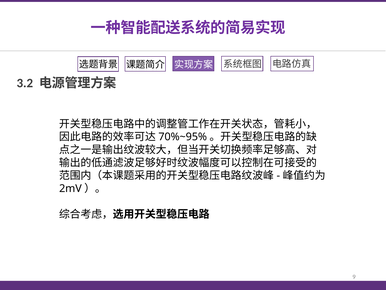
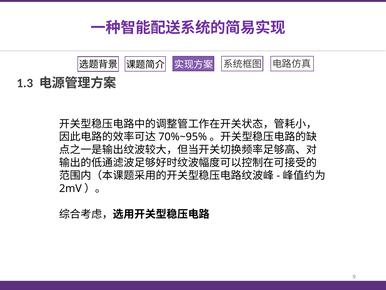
3.2: 3.2 -> 1.3 (25, 83)
